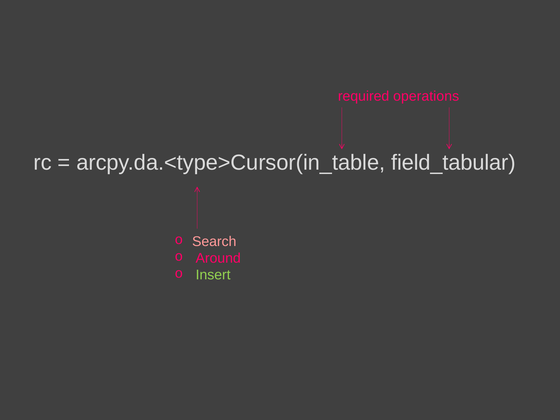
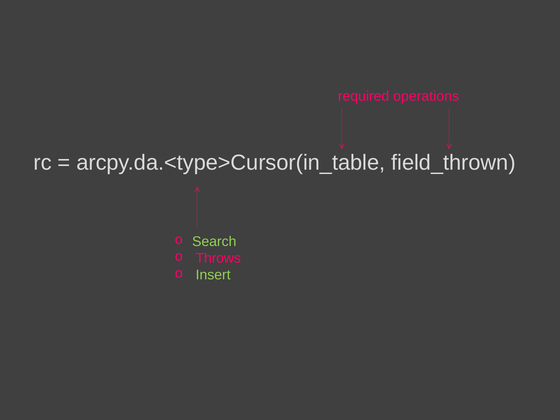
field_tabular: field_tabular -> field_thrown (453, 163)
Search colour: pink -> light green (214, 241)
Around: Around -> Throws (218, 258)
